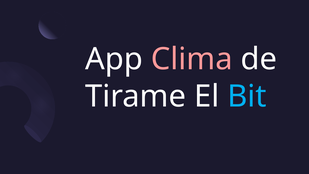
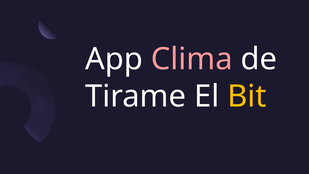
Bit colour: light blue -> yellow (247, 96)
